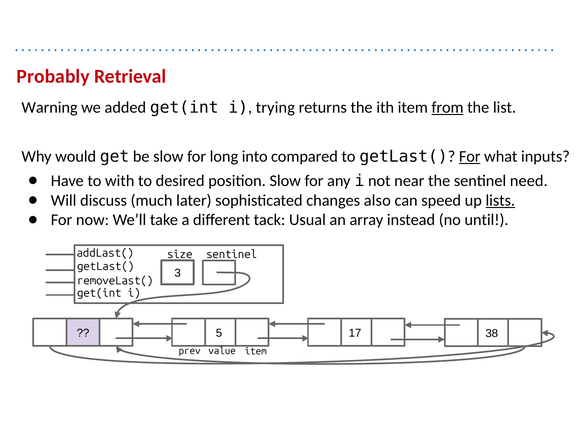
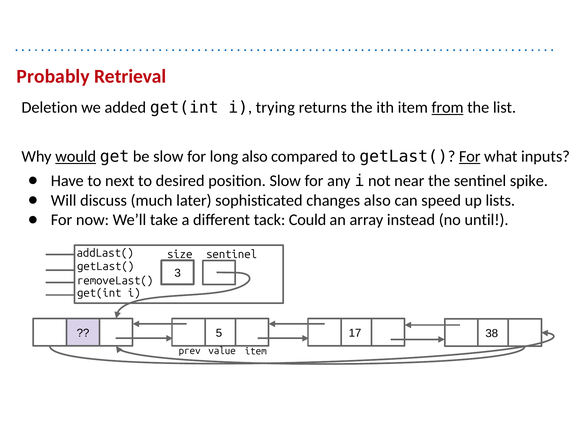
Warning: Warning -> Deletion (50, 108)
would underline: none -> present (76, 156)
long into: into -> also (255, 156)
with: with -> next (120, 181)
need: need -> spike (529, 181)
lists underline: present -> none (500, 200)
Usual: Usual -> Could (308, 220)
